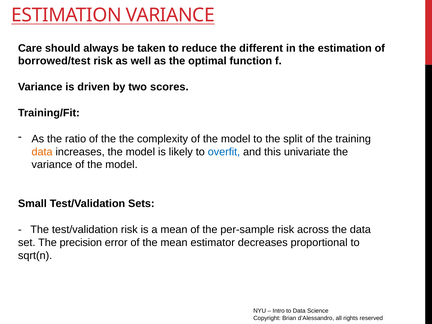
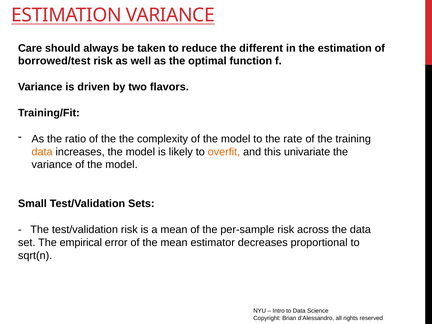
scores: scores -> flavors (169, 87)
split: split -> rate (293, 139)
overfit colour: blue -> orange (224, 152)
precision: precision -> empirical (81, 243)
